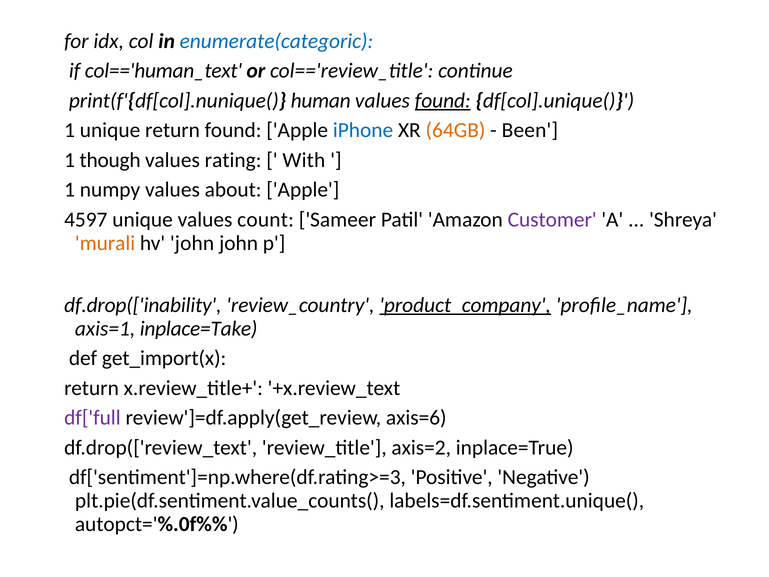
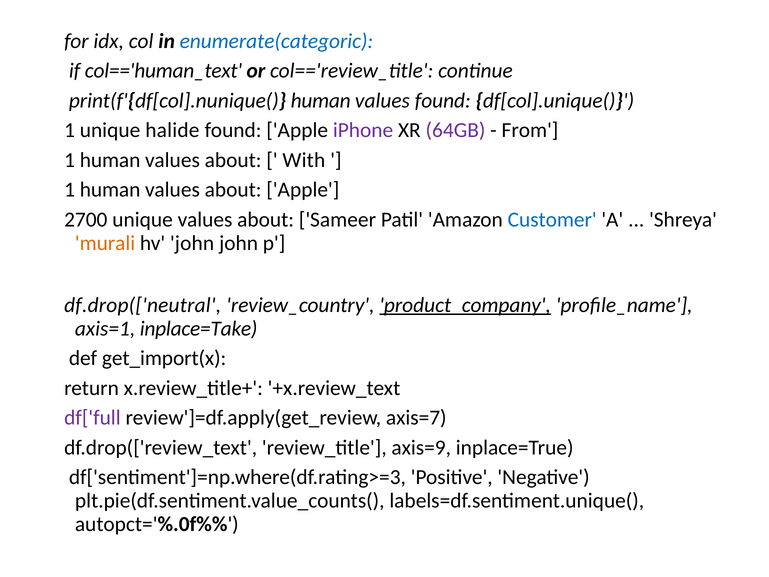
found underline: present -> none (443, 101)
unique return: return -> halide (172, 130)
iPhone colour: blue -> purple (363, 130)
64GB colour: orange -> purple (455, 130)
Been: Been -> From (530, 130)
though: though -> human (110, 160)
rating: rating -> about (233, 160)
numpy: numpy -> human (110, 190)
4597: 4597 -> 2700 (86, 219)
unique values count: count -> about (266, 219)
Customer colour: purple -> blue (552, 219)
df.drop(['inability: df.drop(['inability -> df.drop(['neutral (143, 305)
axis=6: axis=6 -> axis=7 (416, 418)
axis=2: axis=2 -> axis=9 (421, 447)
